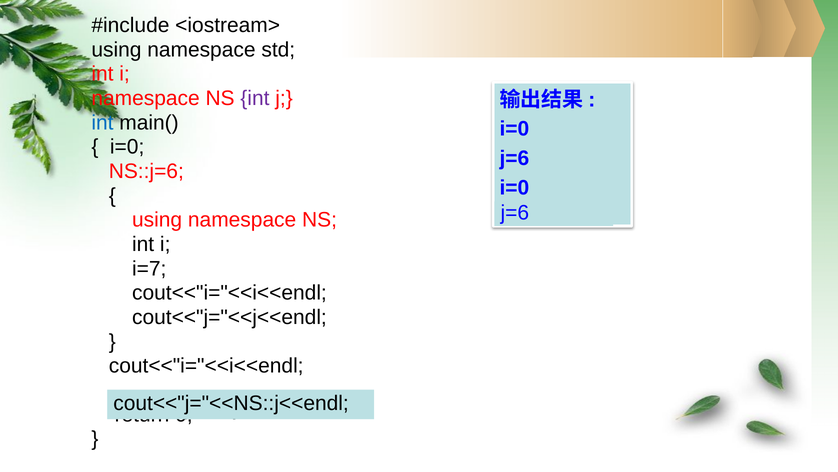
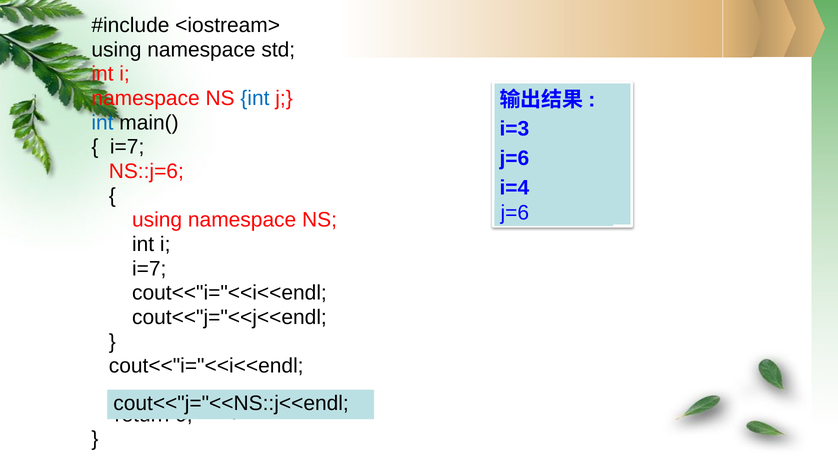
int colour: purple -> blue (255, 98)
i=0: i=0 -> i=3 (514, 129)
i=0: i=0 -> i=7 (127, 147)
i=0: i=0 -> i=4 (514, 187)
